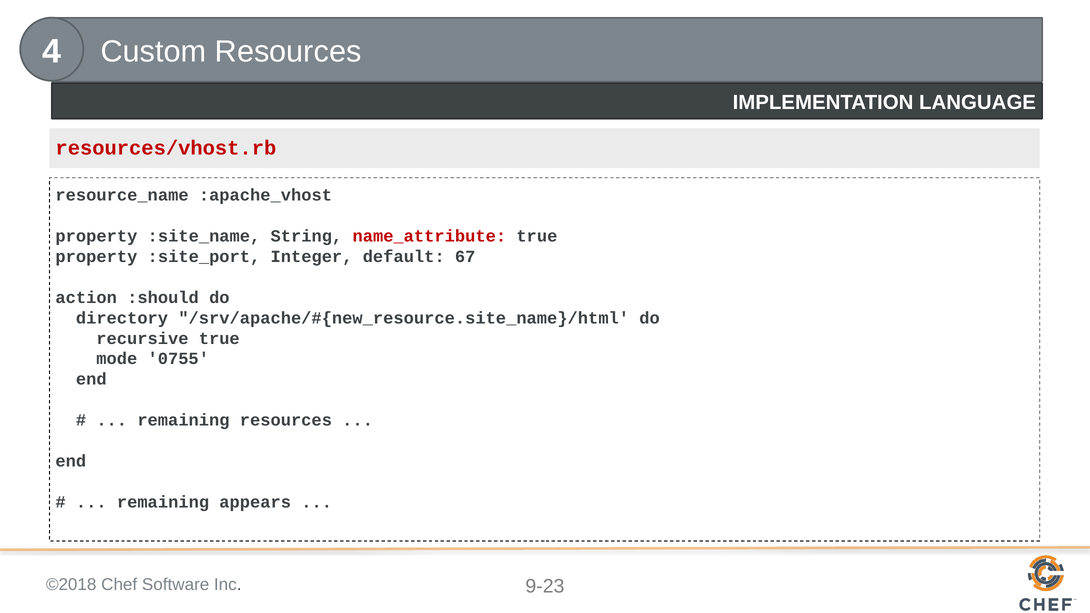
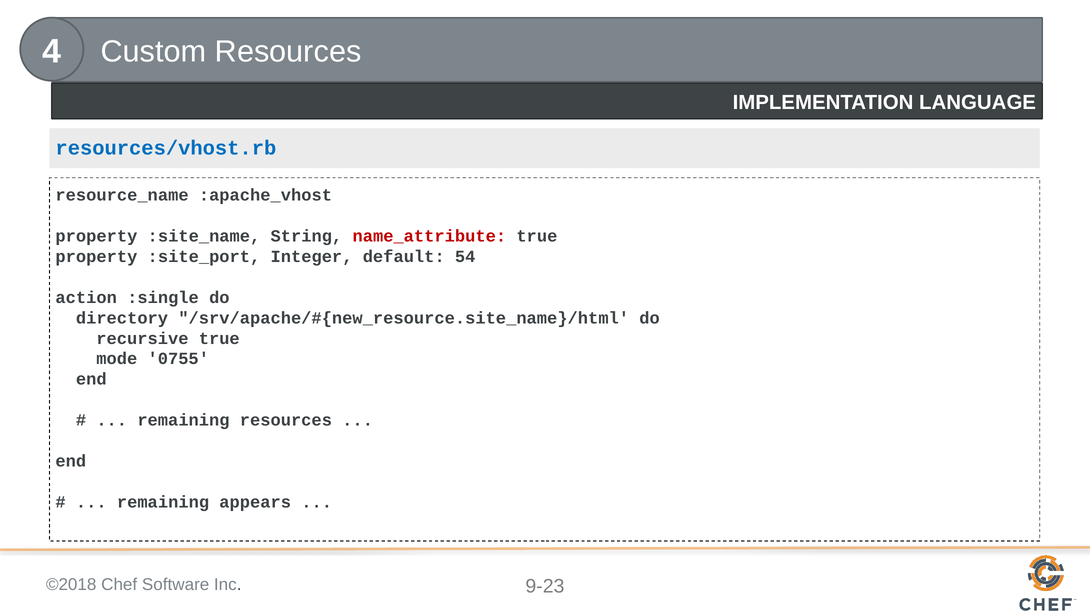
resources/vhost.rb colour: red -> blue (166, 148)
67: 67 -> 54 (465, 257)
:should: :should -> :single (163, 298)
